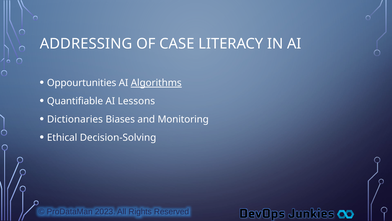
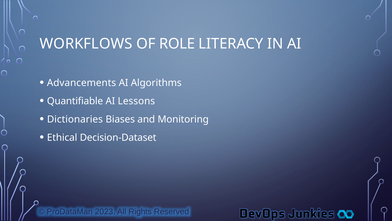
ADDRESSING: ADDRESSING -> WORKFLOWS (86, 44)
CASE: CASE -> ROLE (177, 44)
Oppourtunities: Oppourtunities -> Advancements (82, 83)
Algorithms underline: present -> none (156, 83)
Decision-Solving: Decision-Solving -> Decision-Dataset (118, 137)
